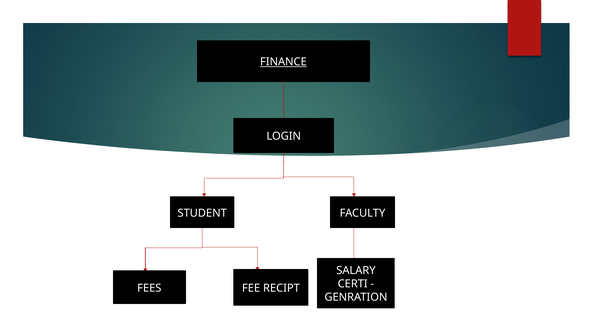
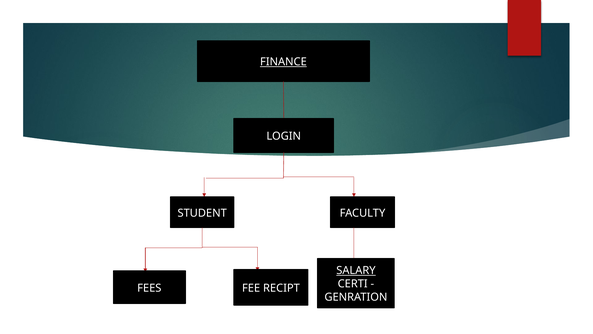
SALARY underline: none -> present (356, 270)
